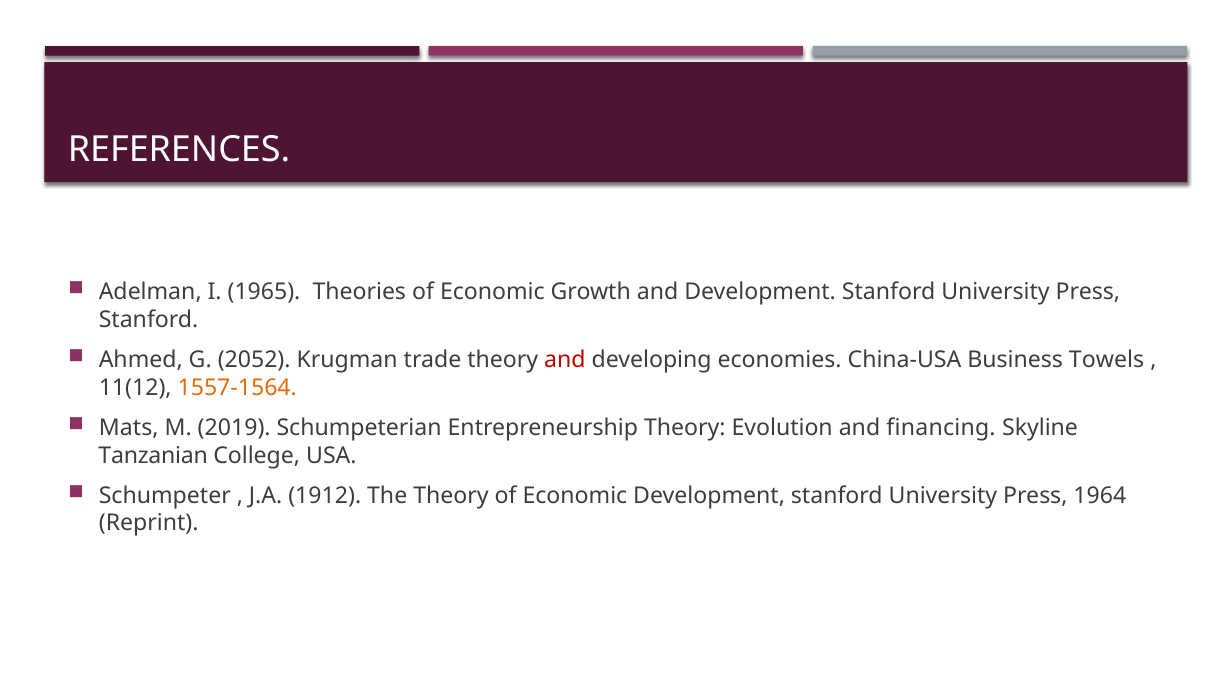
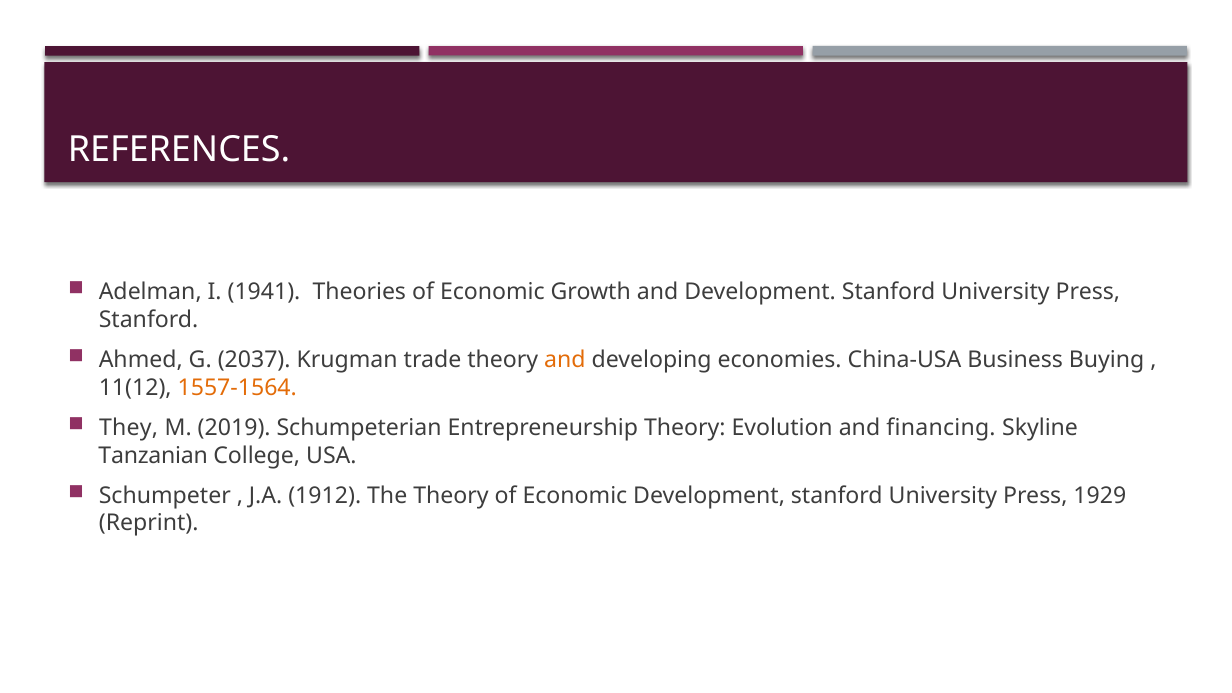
1965: 1965 -> 1941 (264, 292)
2052: 2052 -> 2037 (254, 360)
and colour: red -> orange (565, 360)
Towels: Towels -> Buying (1107, 360)
Mats: Mats -> They (129, 428)
1964: 1964 -> 1929 (1100, 496)
